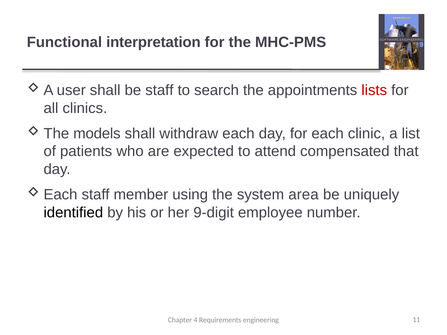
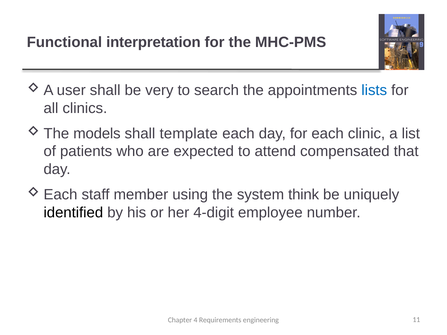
be staff: staff -> very (159, 90)
lists colour: red -> blue (374, 90)
withdraw: withdraw -> template (189, 134)
area: area -> think (304, 195)
9-digit: 9-digit -> 4-digit (214, 213)
